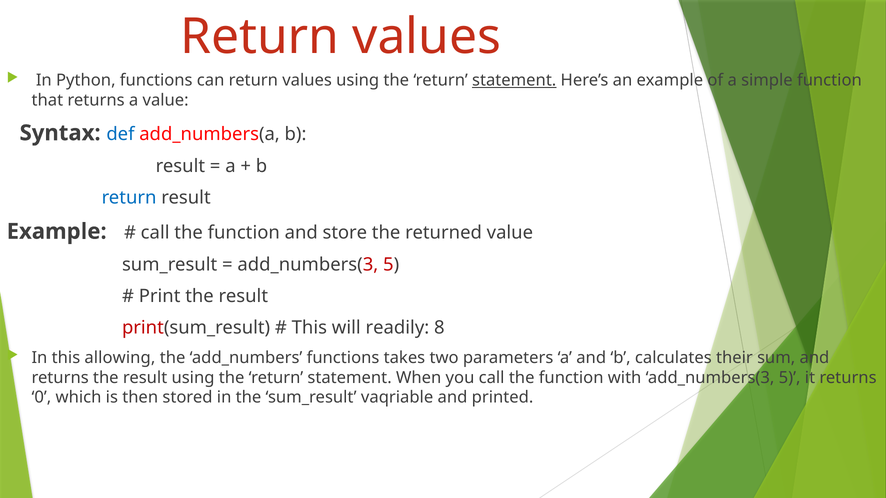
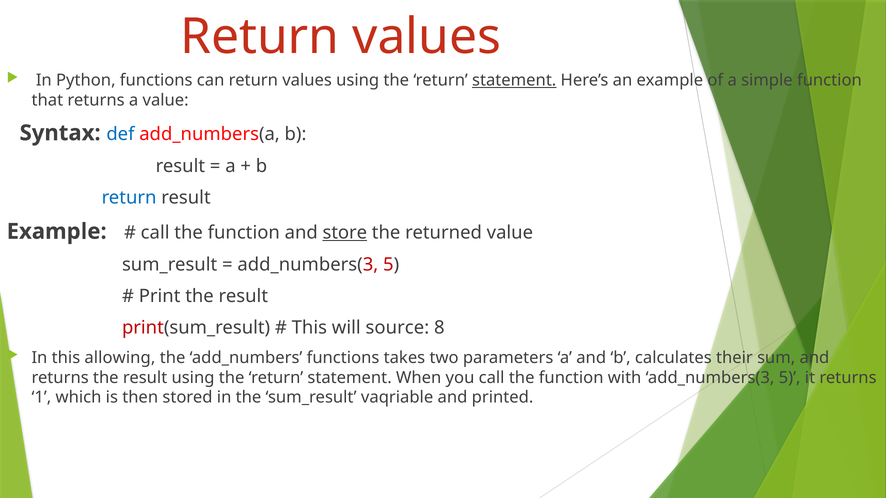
store underline: none -> present (345, 233)
readily: readily -> source (397, 328)
0: 0 -> 1 (41, 398)
